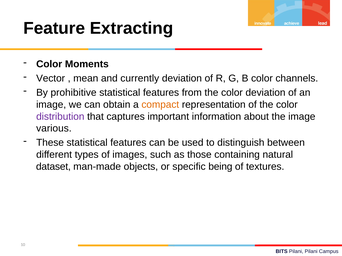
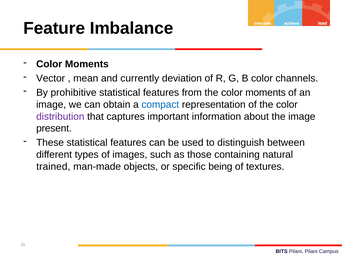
Extracting: Extracting -> Imbalance (132, 28)
the color deviation: deviation -> moments (266, 93)
compact colour: orange -> blue (160, 105)
various: various -> present (54, 129)
dataset: dataset -> trained (53, 167)
